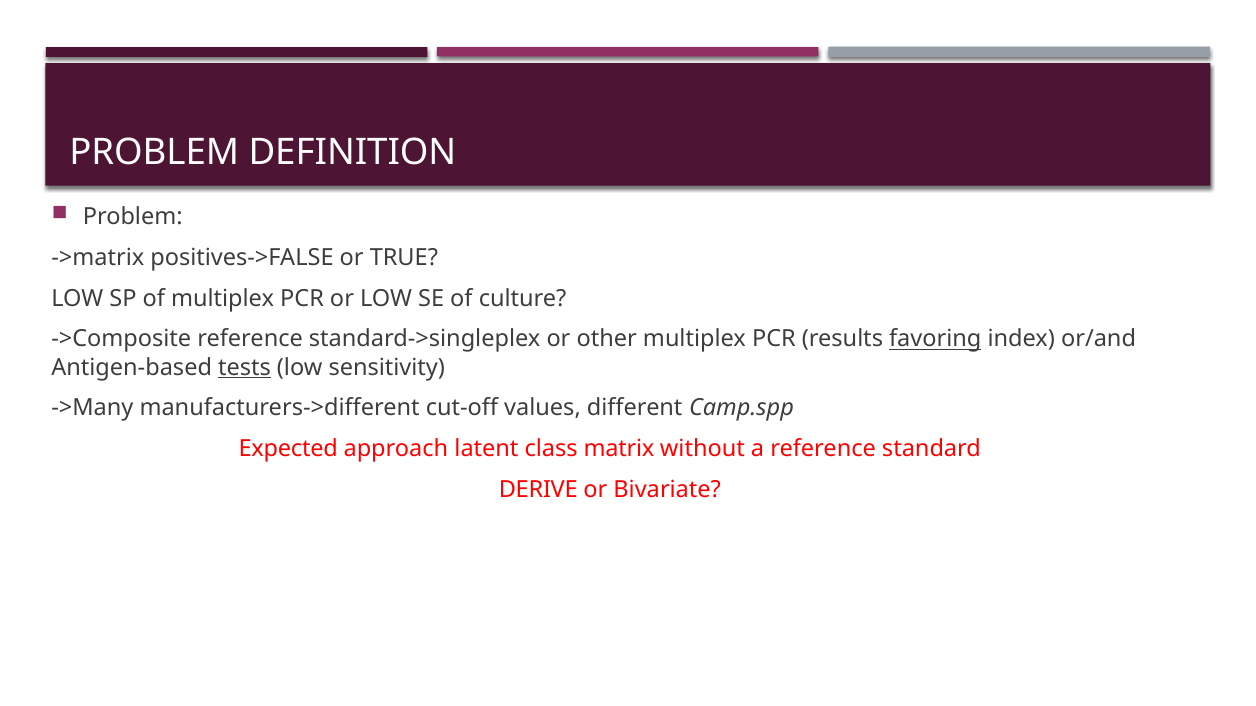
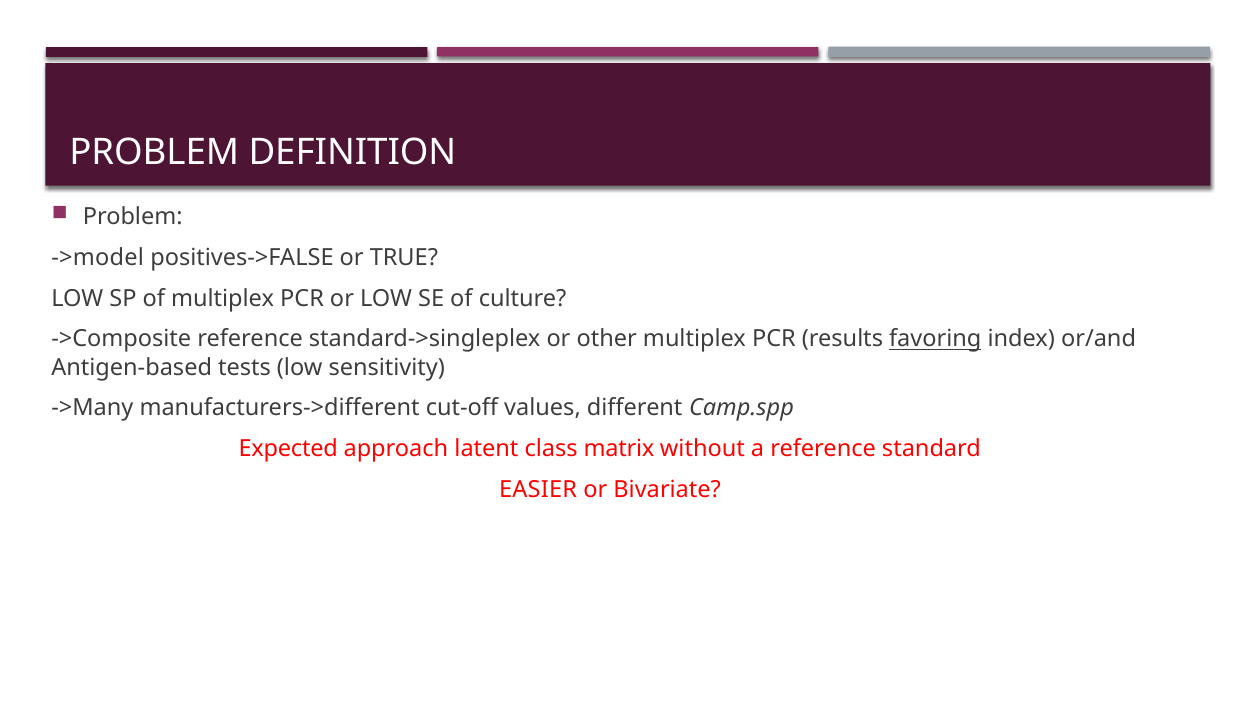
->matrix: ->matrix -> ->model (98, 258)
tests underline: present -> none (245, 368)
DERIVE: DERIVE -> EASIER (538, 490)
